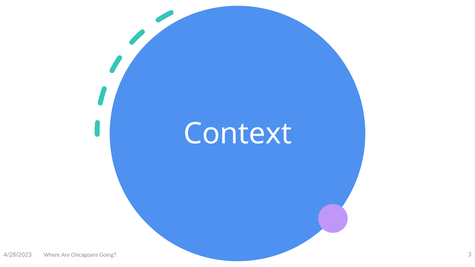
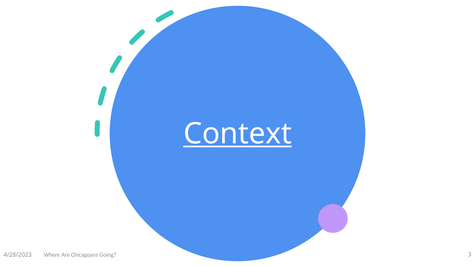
Context underline: none -> present (238, 134)
